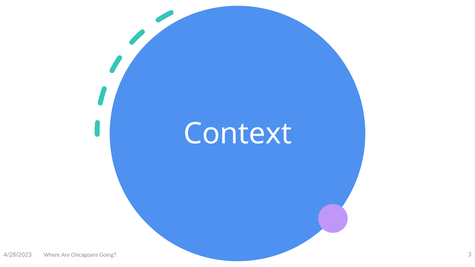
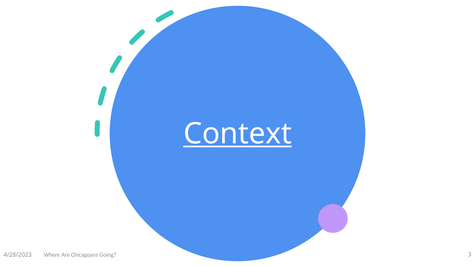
Context underline: none -> present (238, 134)
